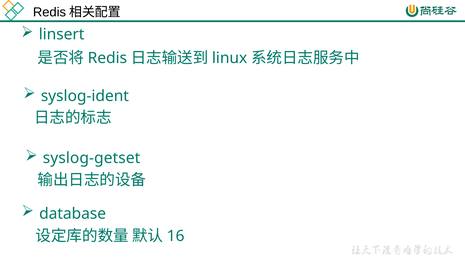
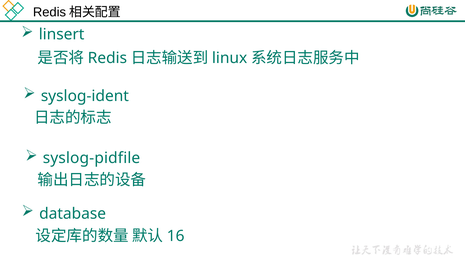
syslog-getset: syslog-getset -> syslog-pidfile (92, 158)
